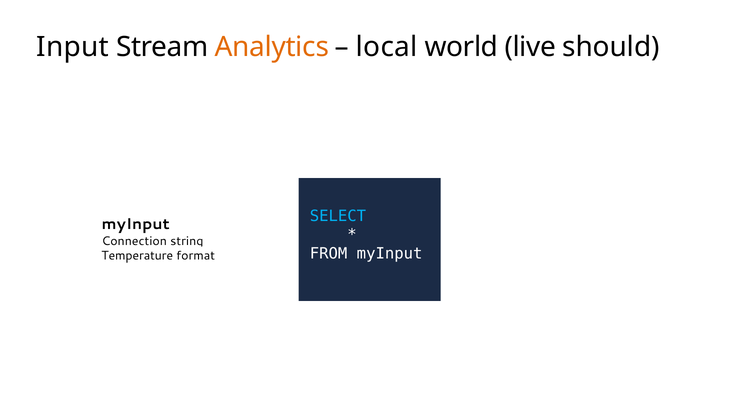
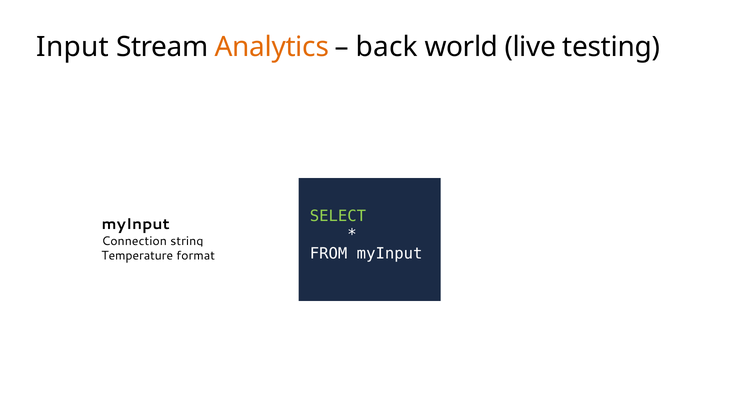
local: local -> back (387, 47)
should: should -> testing (611, 47)
SELECT colour: light blue -> light green (338, 216)
